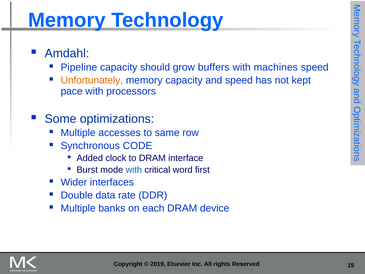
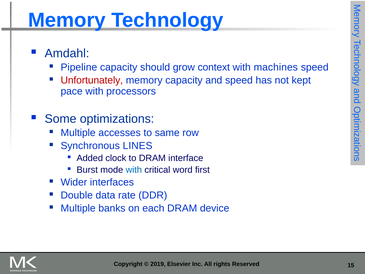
buffers: buffers -> context (214, 67)
Unfortunately colour: orange -> red (92, 80)
CODE: CODE -> LINES (138, 146)
